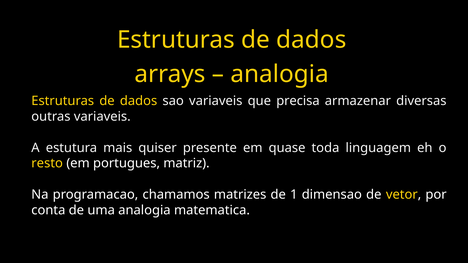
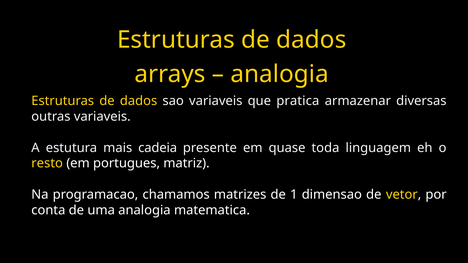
precisa: precisa -> pratica (298, 101)
quiser: quiser -> cadeia (158, 148)
